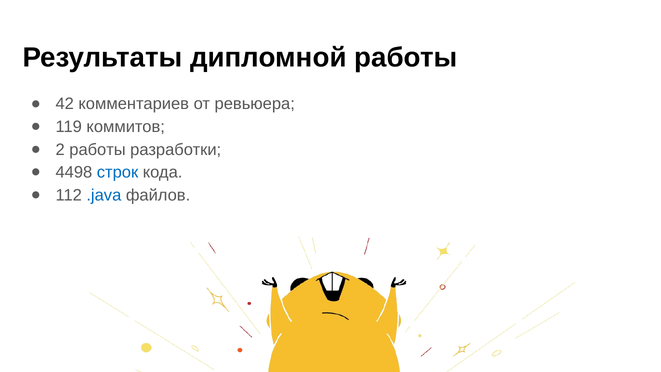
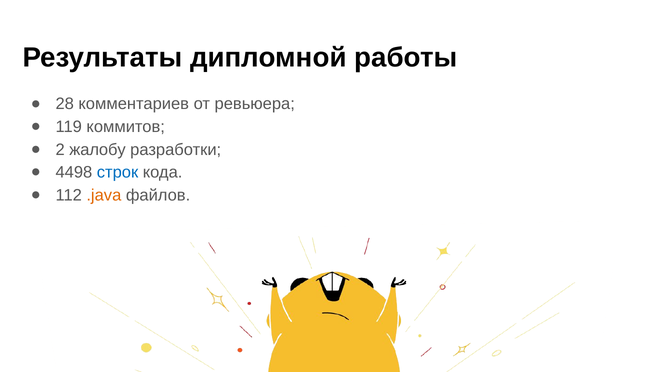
42: 42 -> 28 (65, 104)
2 работы: работы -> жалобу (98, 150)
.java colour: blue -> orange (104, 195)
